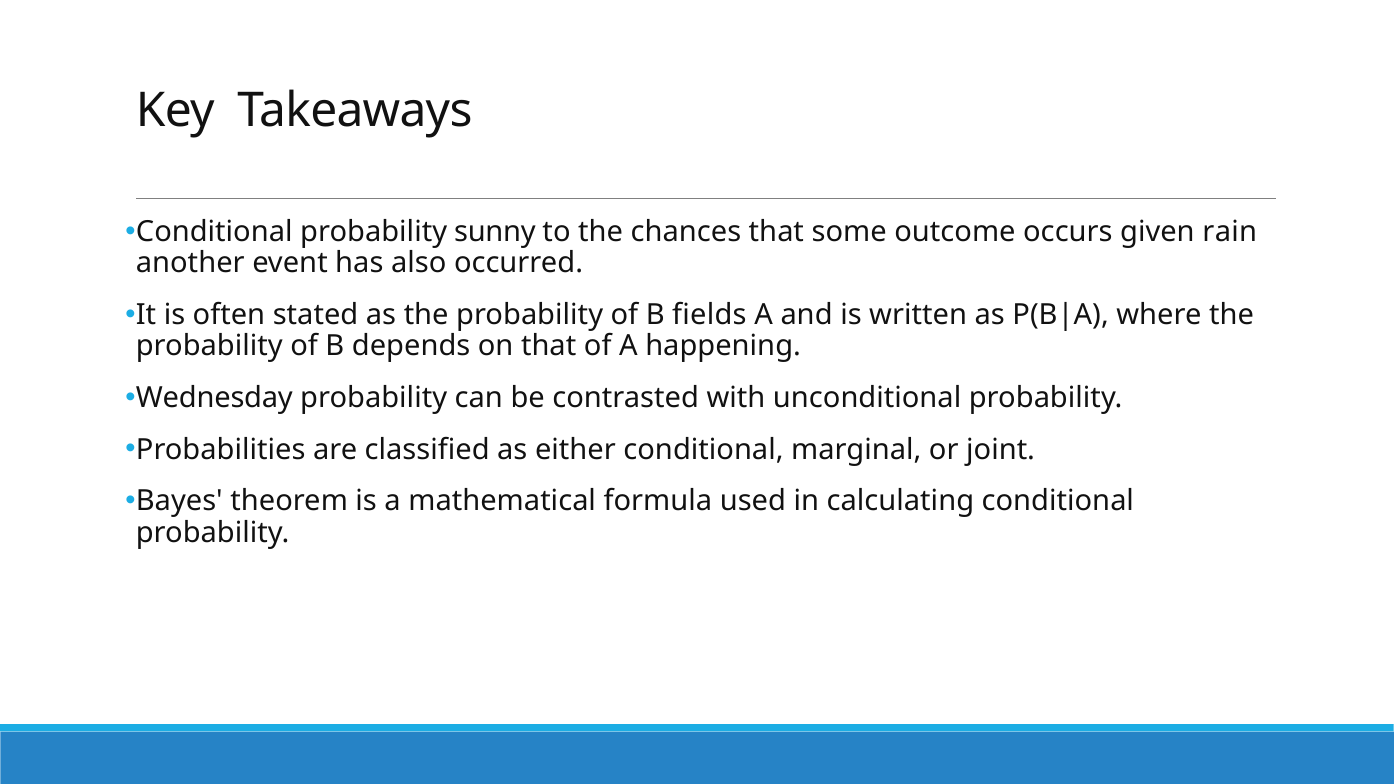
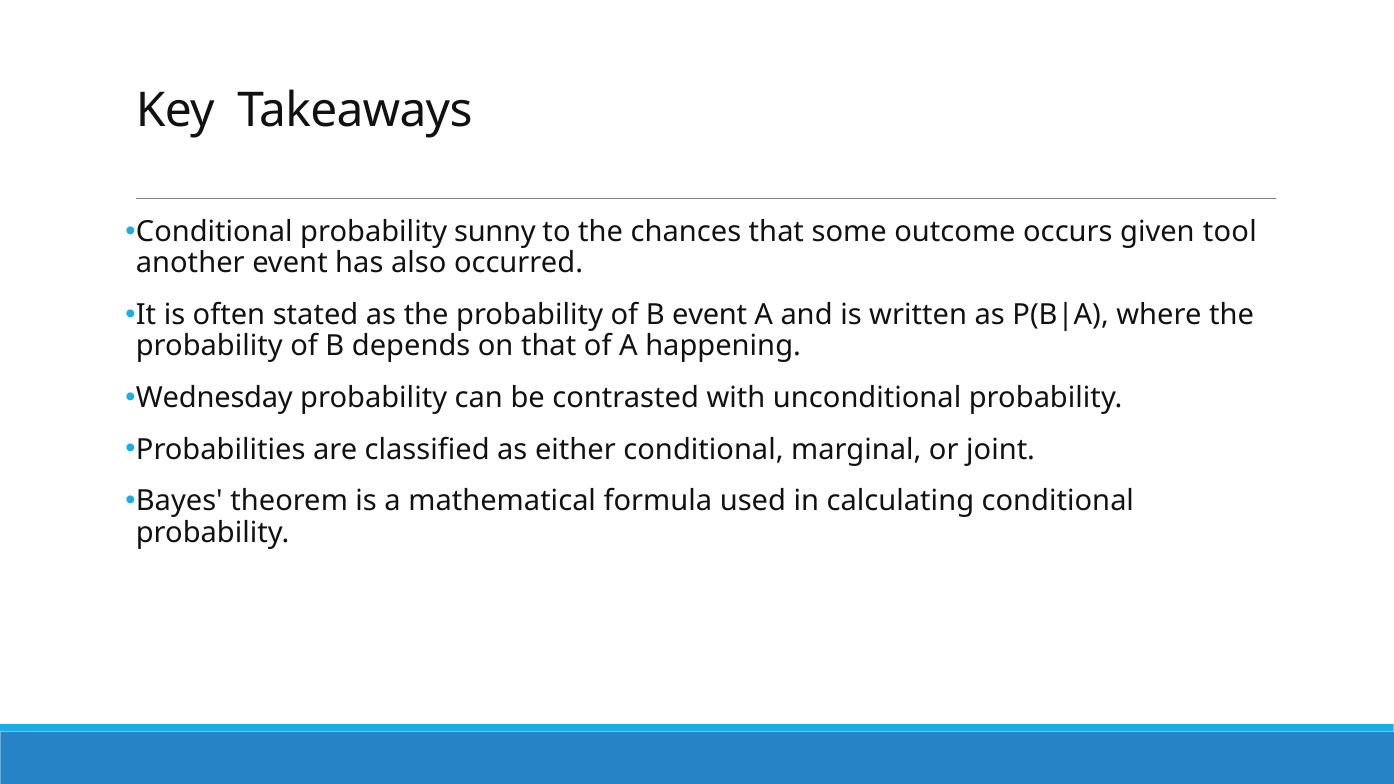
rain: rain -> tool (1230, 232)
B fields: fields -> event (710, 315)
